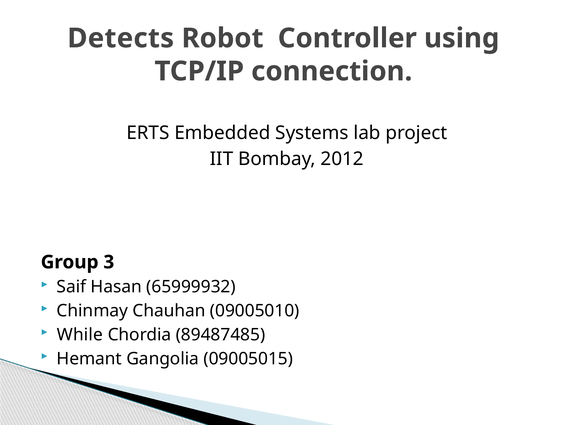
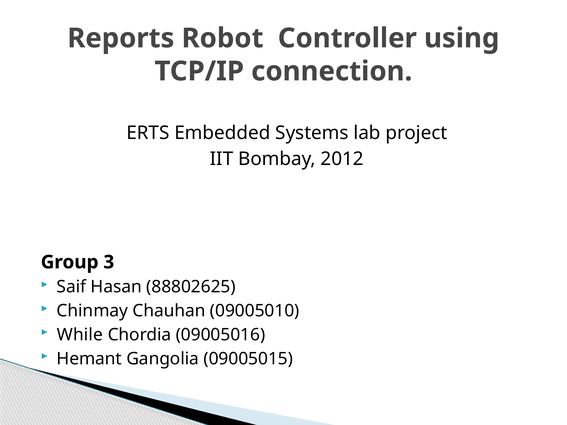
Detects: Detects -> Reports (121, 38)
65999932: 65999932 -> 88802625 (191, 287)
89487485: 89487485 -> 09005016 (220, 335)
